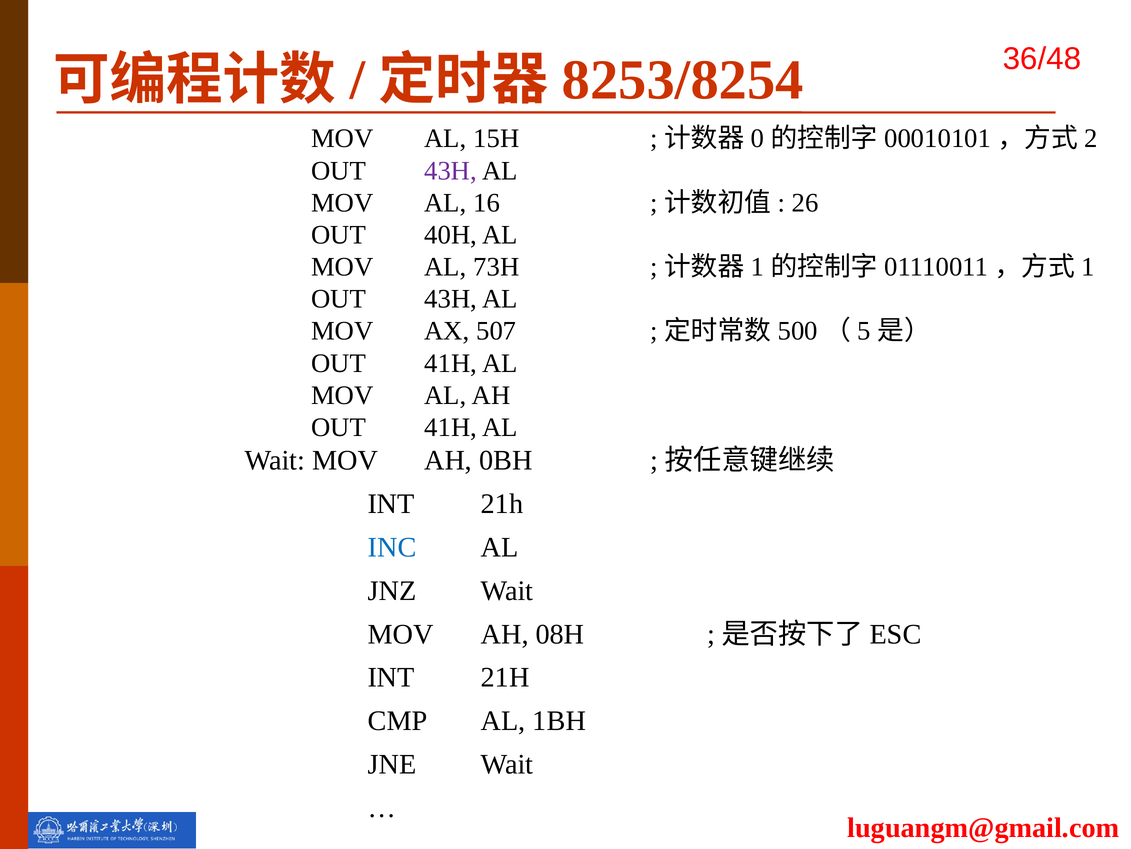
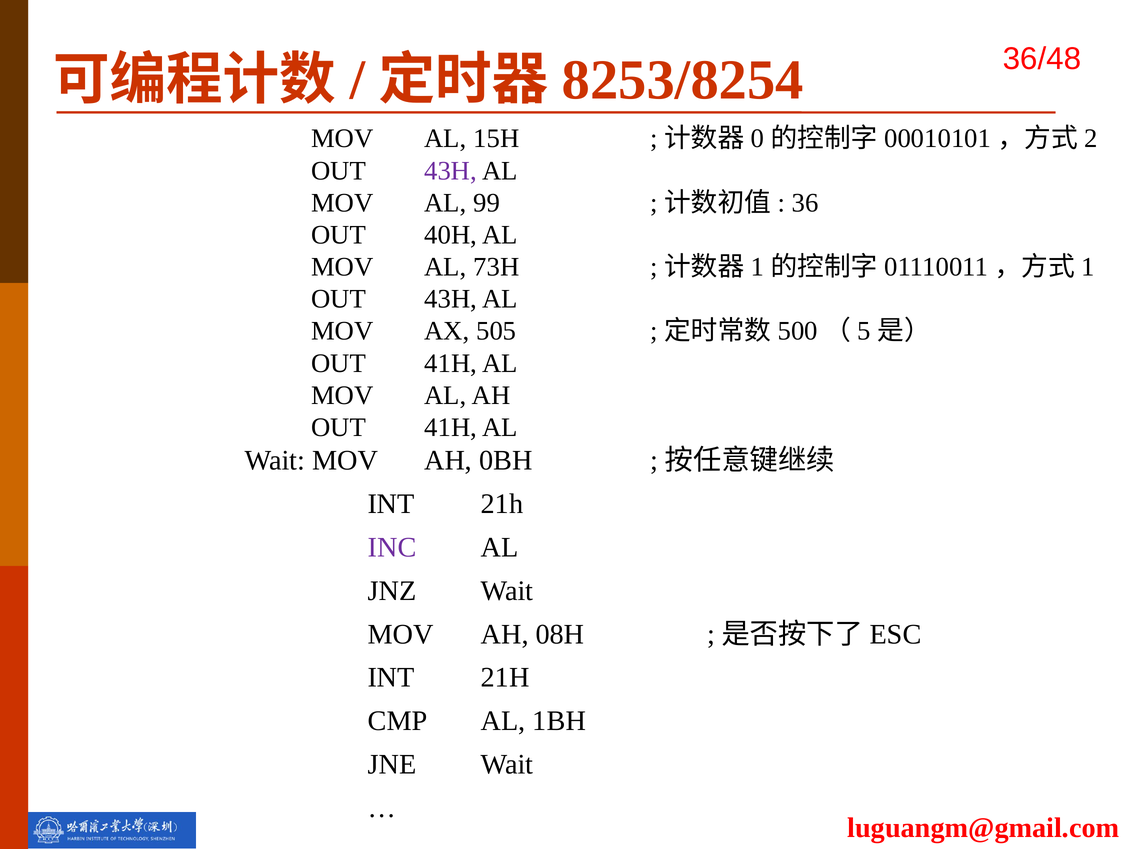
16: 16 -> 99 (487, 203)
26: 26 -> 36 (805, 203)
507: 507 -> 505 (496, 331)
INC colour: blue -> purple (392, 547)
